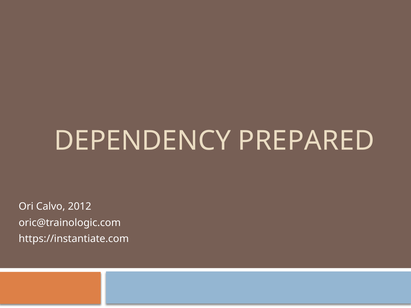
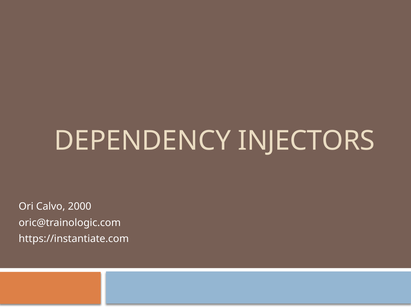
PREPARED: PREPARED -> INJECTORS (306, 141)
2012: 2012 -> 2000 (80, 206)
